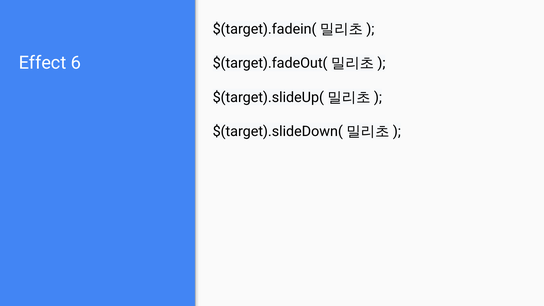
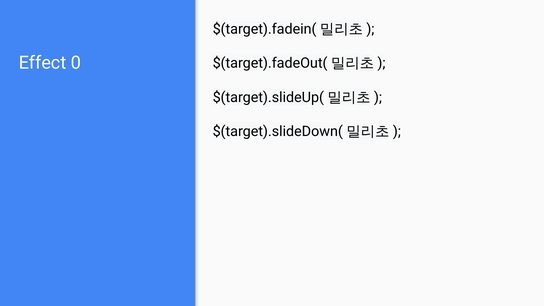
6: 6 -> 0 (76, 63)
